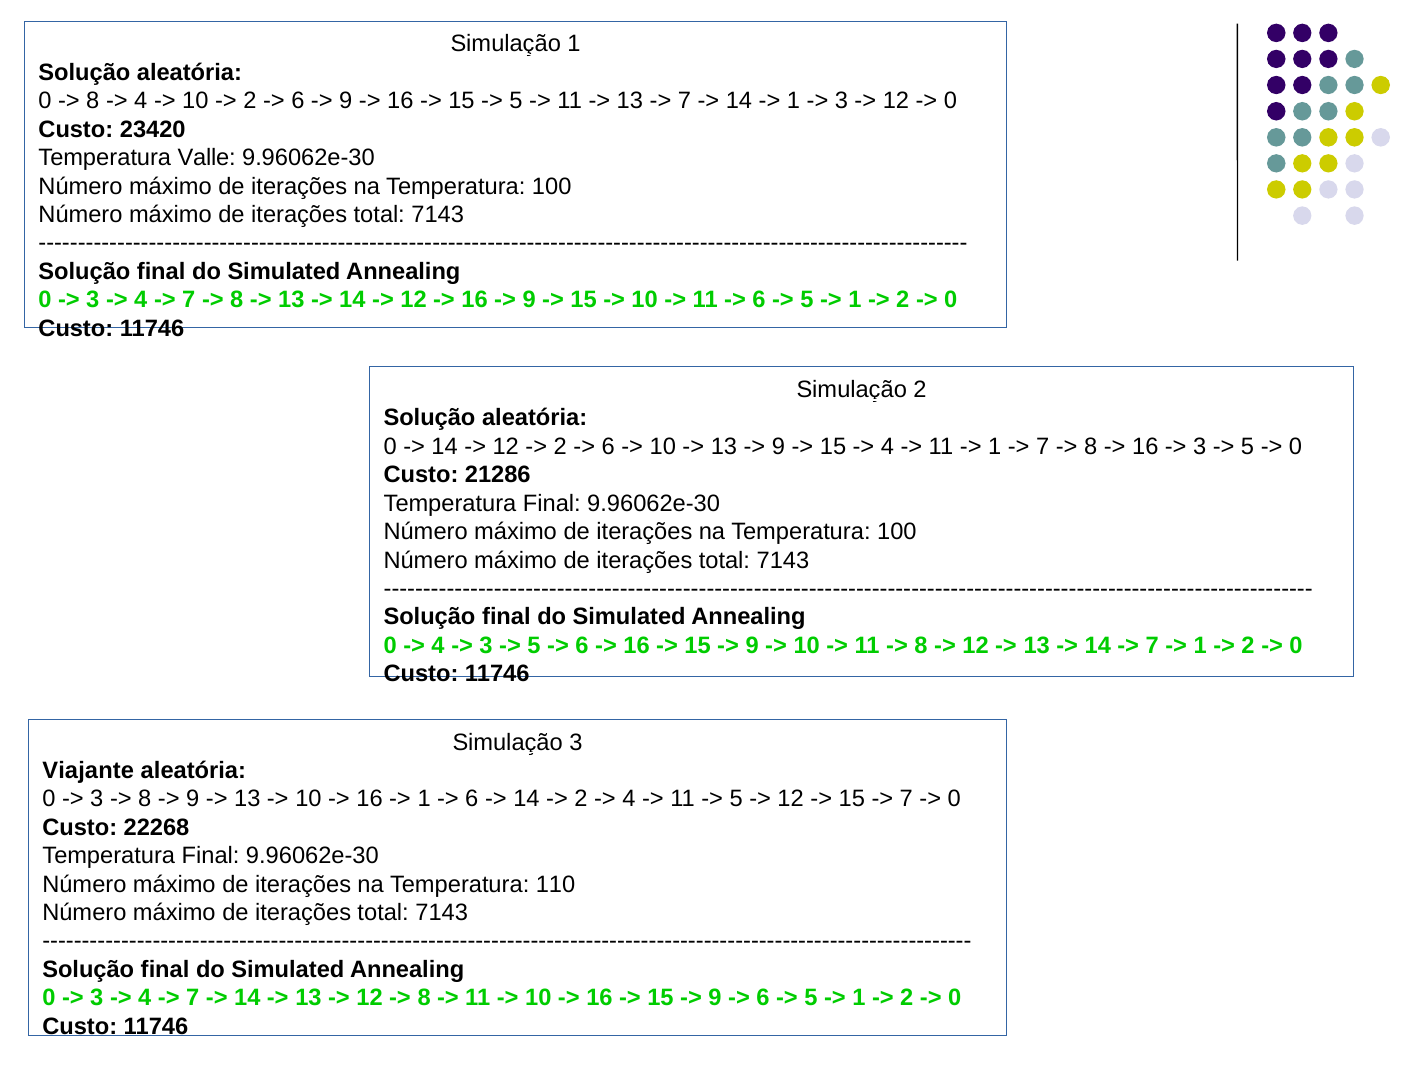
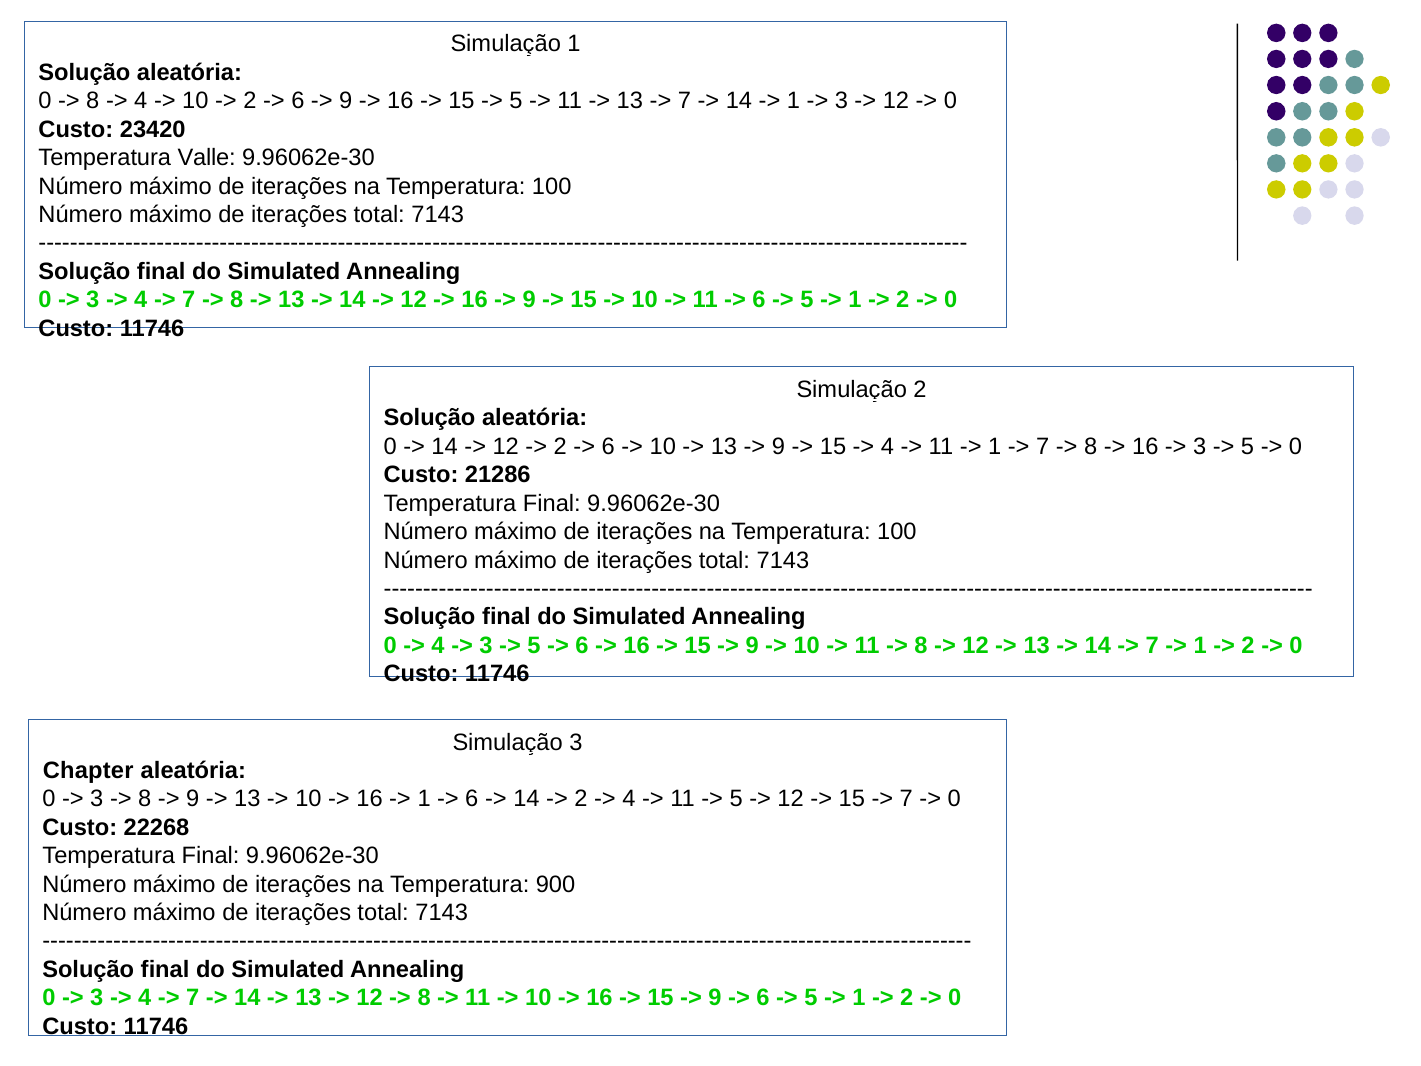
Viajante: Viajante -> Chapter (88, 770)
110: 110 -> 900 (556, 884)
